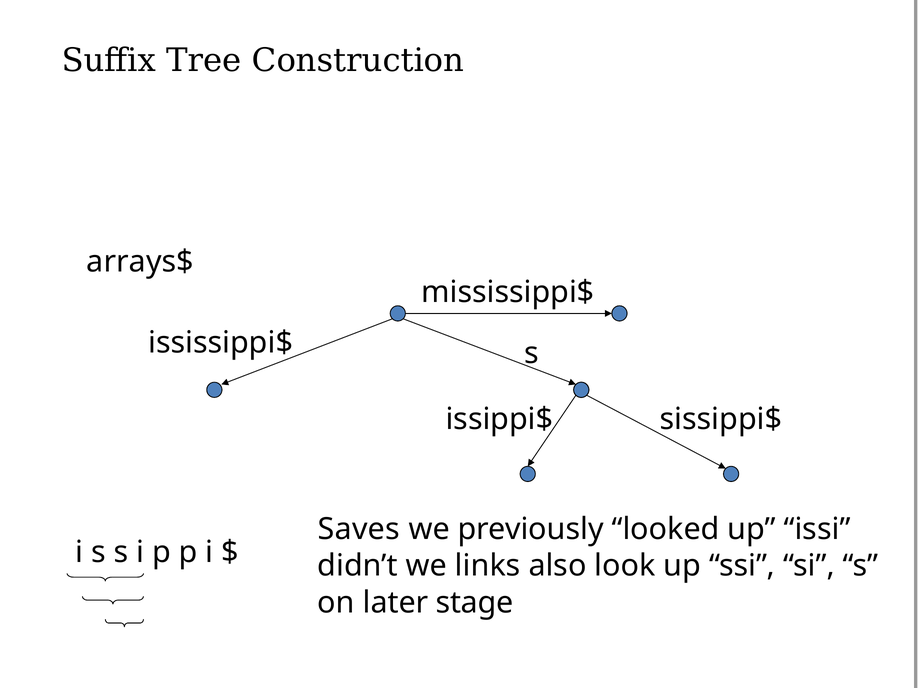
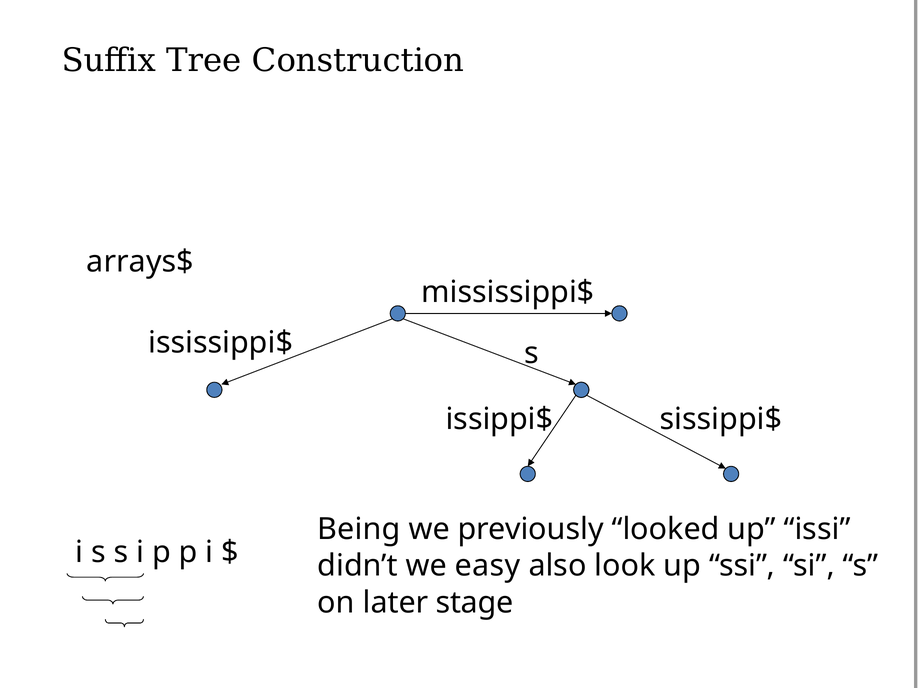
Saves: Saves -> Being (359, 529)
links: links -> easy (487, 566)
